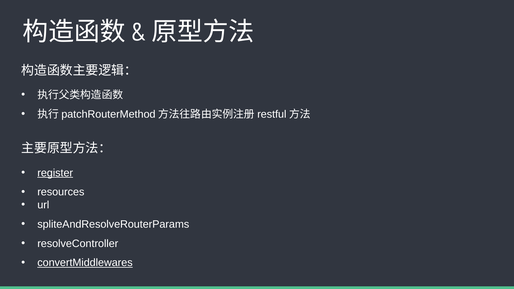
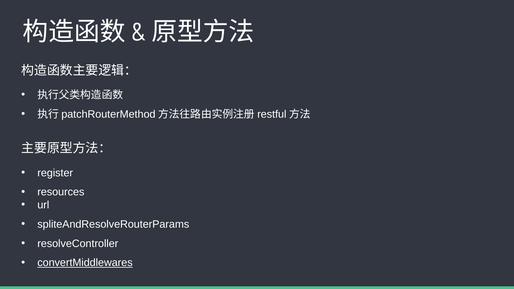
register underline: present -> none (55, 173)
